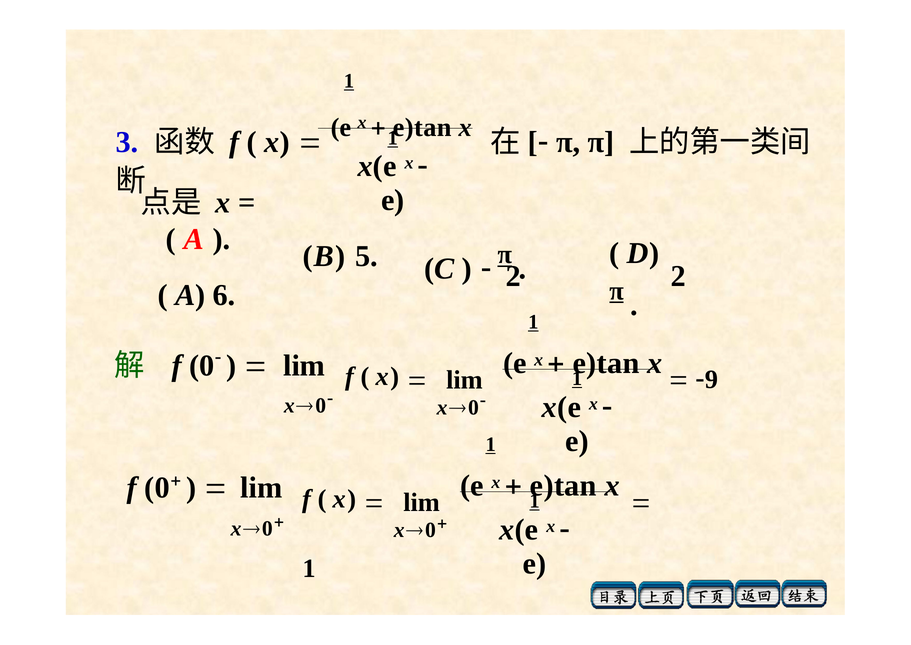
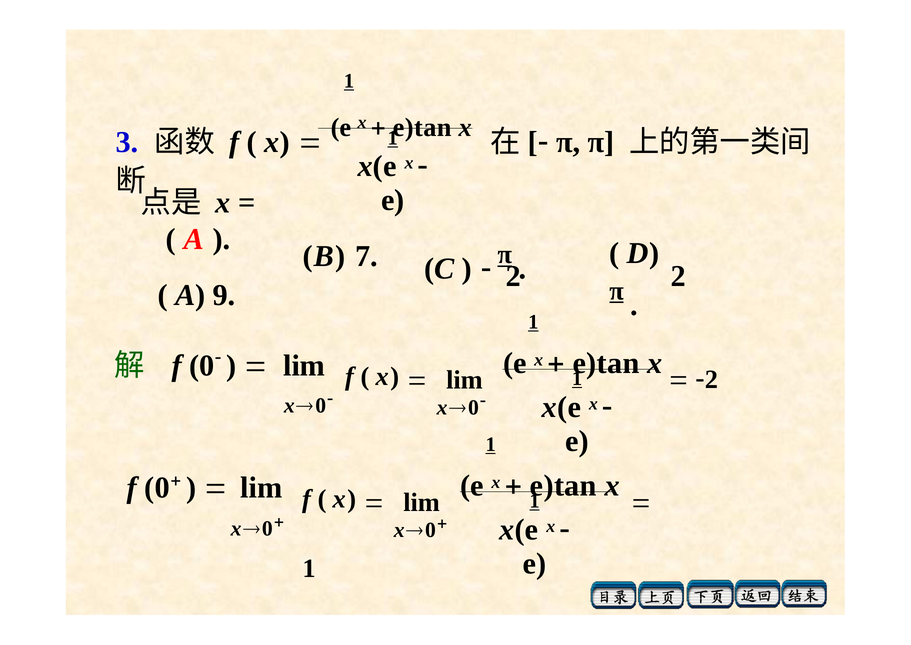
5: 5 -> 7 (367, 256)
6: 6 -> 9 (224, 295)
9: 9 -> 2 (711, 379)
